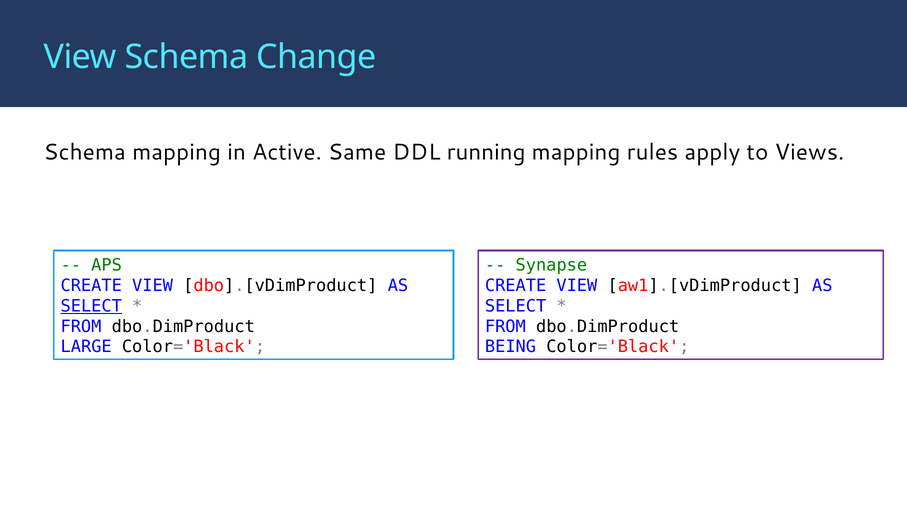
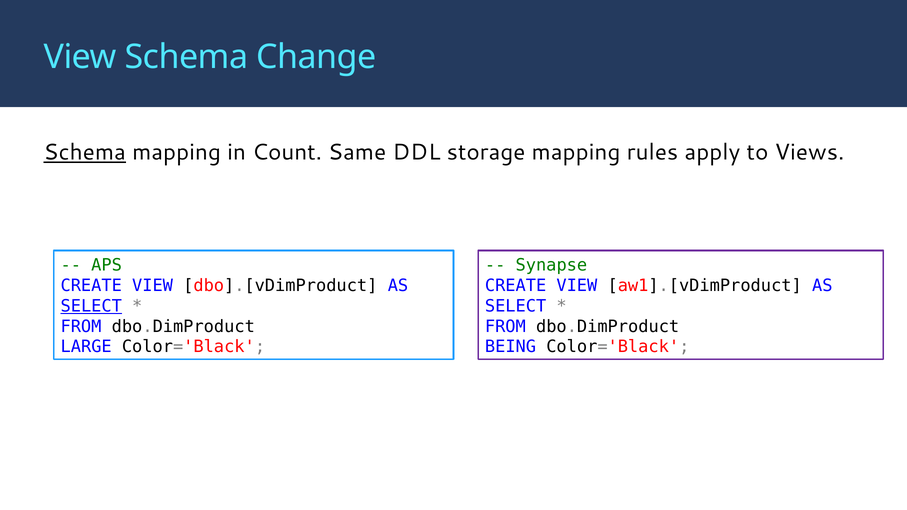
Schema underline: none -> present (85, 152)
Active: Active -> Count (287, 152)
running: running -> storage (486, 152)
